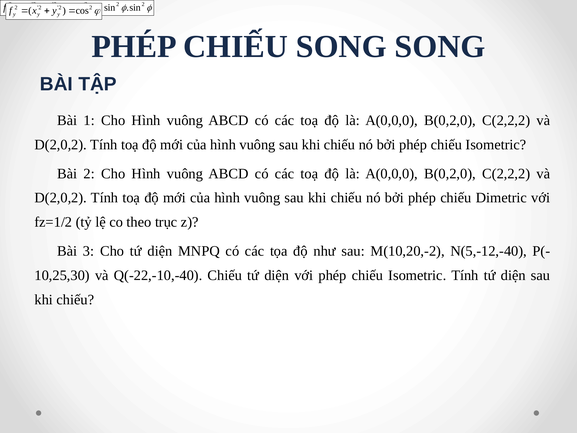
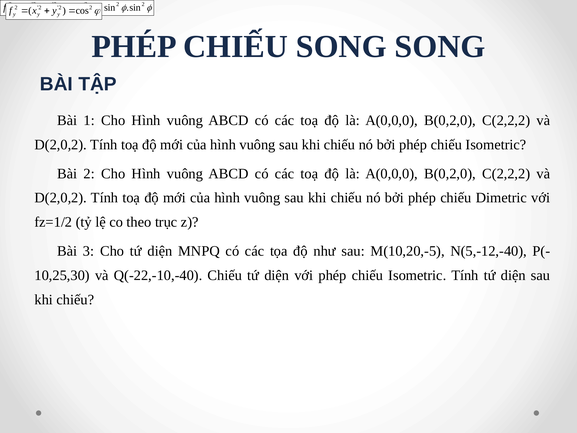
M(10,20,-2: M(10,20,-2 -> M(10,20,-5 (408, 251)
